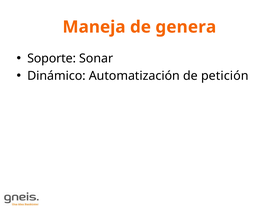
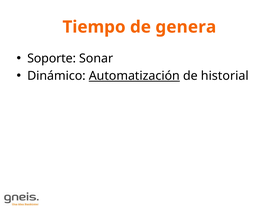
Maneja: Maneja -> Tiempo (94, 27)
Automatización underline: none -> present (134, 76)
petición: petición -> historial (225, 76)
